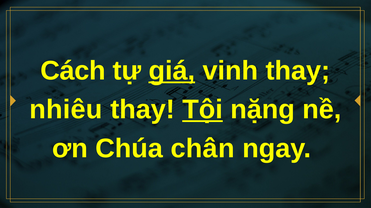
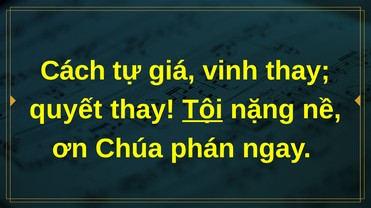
giá underline: present -> none (172, 71)
nhiêu: nhiêu -> quyết (66, 110)
chân: chân -> phán (203, 149)
